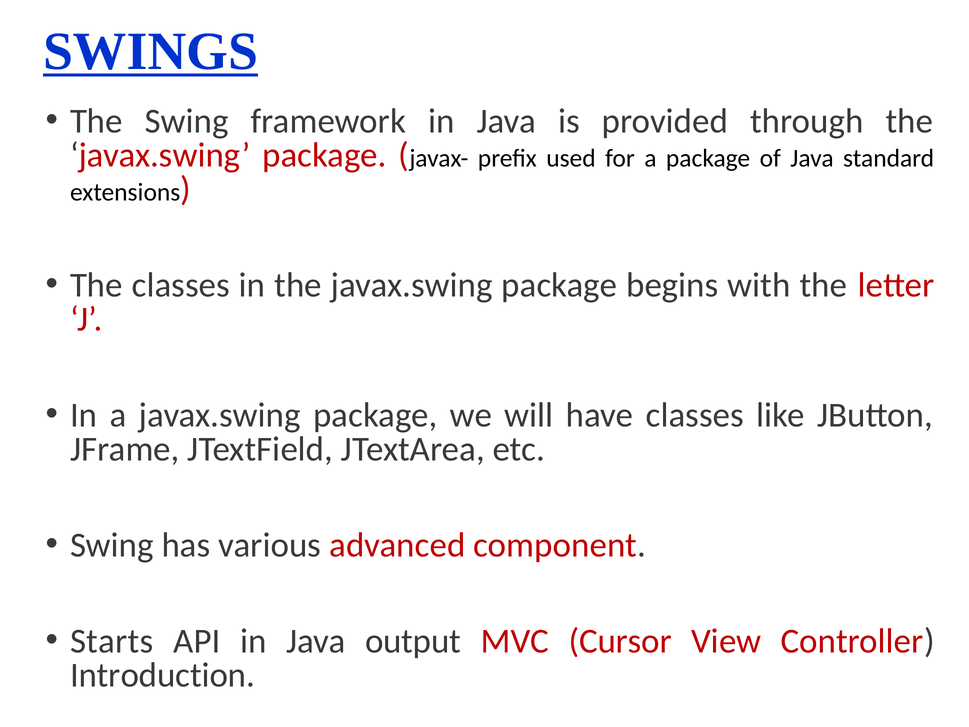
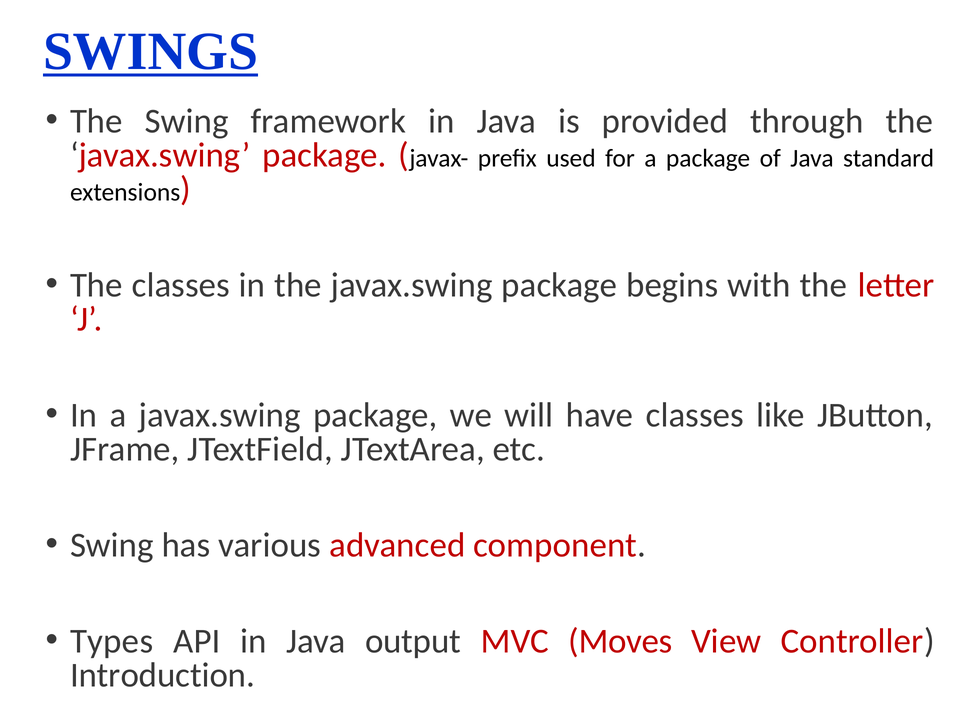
Starts: Starts -> Types (112, 641)
Cursor: Cursor -> Moves (620, 641)
